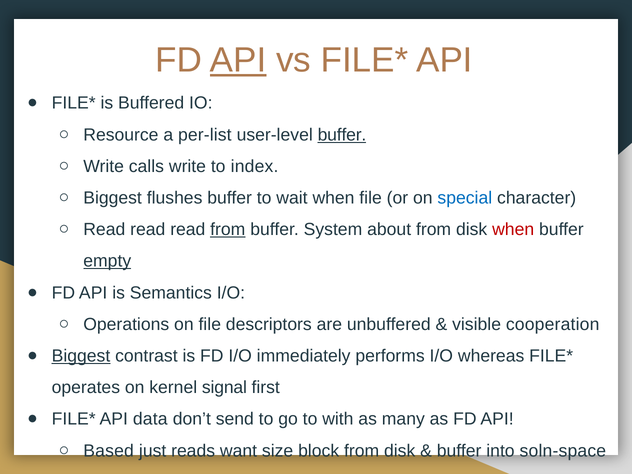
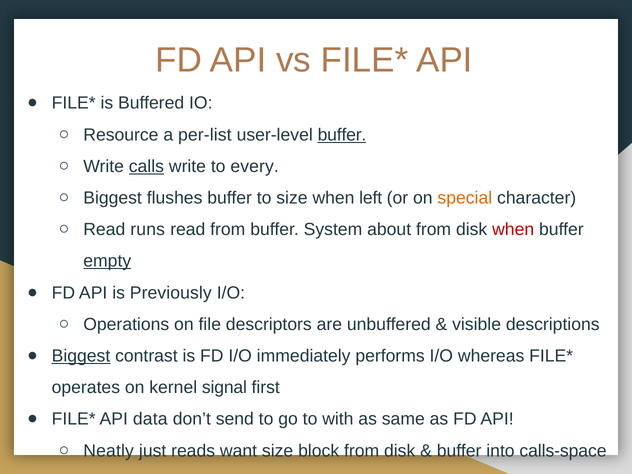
API underline: present -> none (238, 60)
calls underline: none -> present (146, 166)
index: index -> every (255, 166)
to wait: wait -> size (292, 198)
when file: file -> left (371, 198)
special colour: blue -> orange (465, 198)
read: read -> runs (148, 230)
from underline: present -> none (228, 230)
Semantics: Semantics -> Previously (171, 293)
cooperation: cooperation -> descriptions (553, 324)
many: many -> same (403, 419)
Based: Based -> Neatly (109, 451)
soln-space: soln-space -> calls-space (563, 451)
